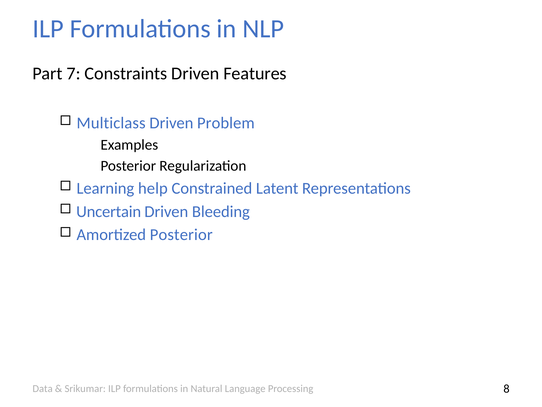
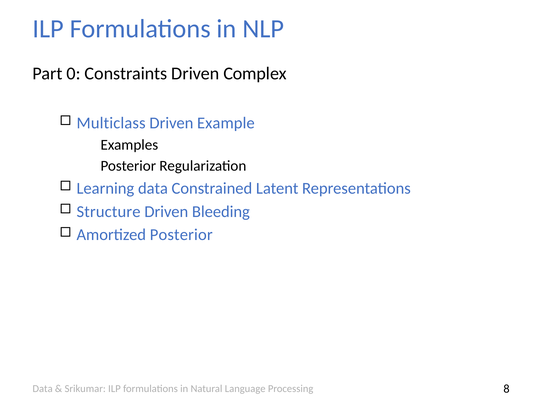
7: 7 -> 0 (73, 74)
Features: Features -> Complex (255, 74)
Problem: Problem -> Example (226, 123)
Learning help: help -> data (153, 188)
Uncertain: Uncertain -> Structure (109, 211)
